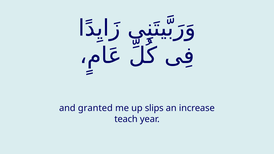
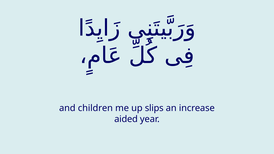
granted: granted -> children (95, 108)
teach: teach -> aided (126, 119)
